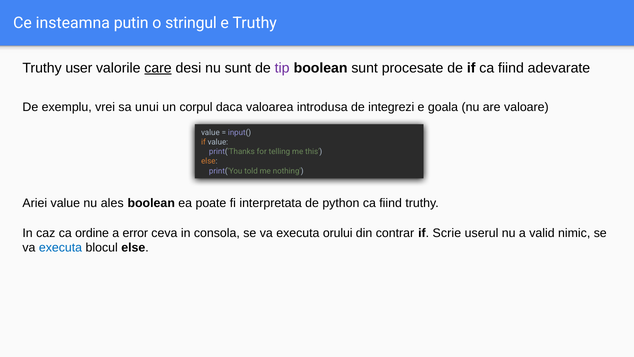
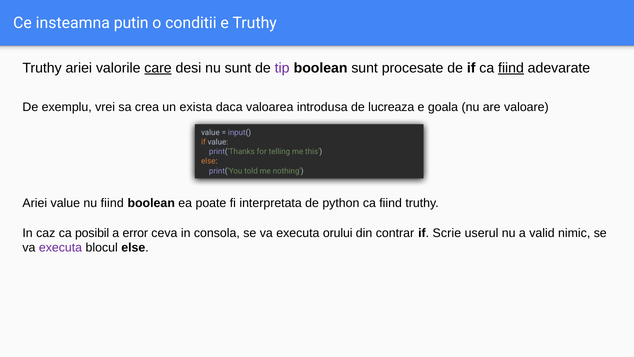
stringul: stringul -> conditii (191, 23)
Truthy user: user -> ariei (79, 68)
fiind underline: none -> present (511, 68)
unui: unui -> crea (147, 107)
corpul: corpul -> exista (196, 107)
integrezi: integrezi -> lucreaza (391, 107)
nu ales: ales -> fiind (112, 203)
ordine: ordine -> posibil (92, 233)
executa colour: blue -> purple (61, 248)
